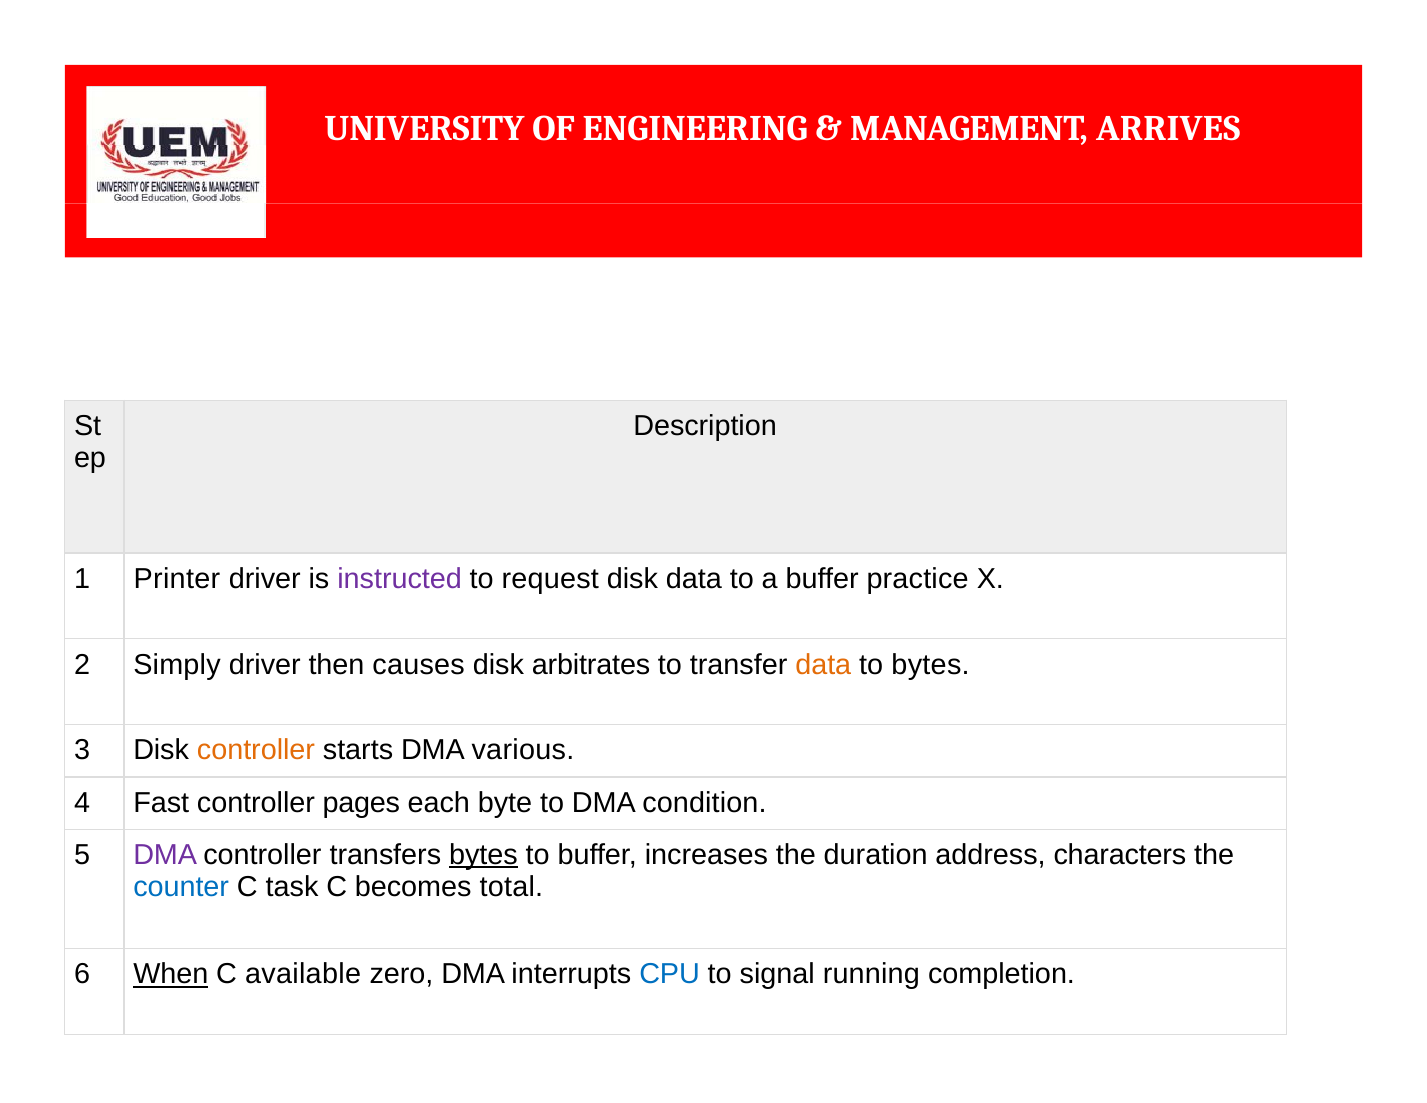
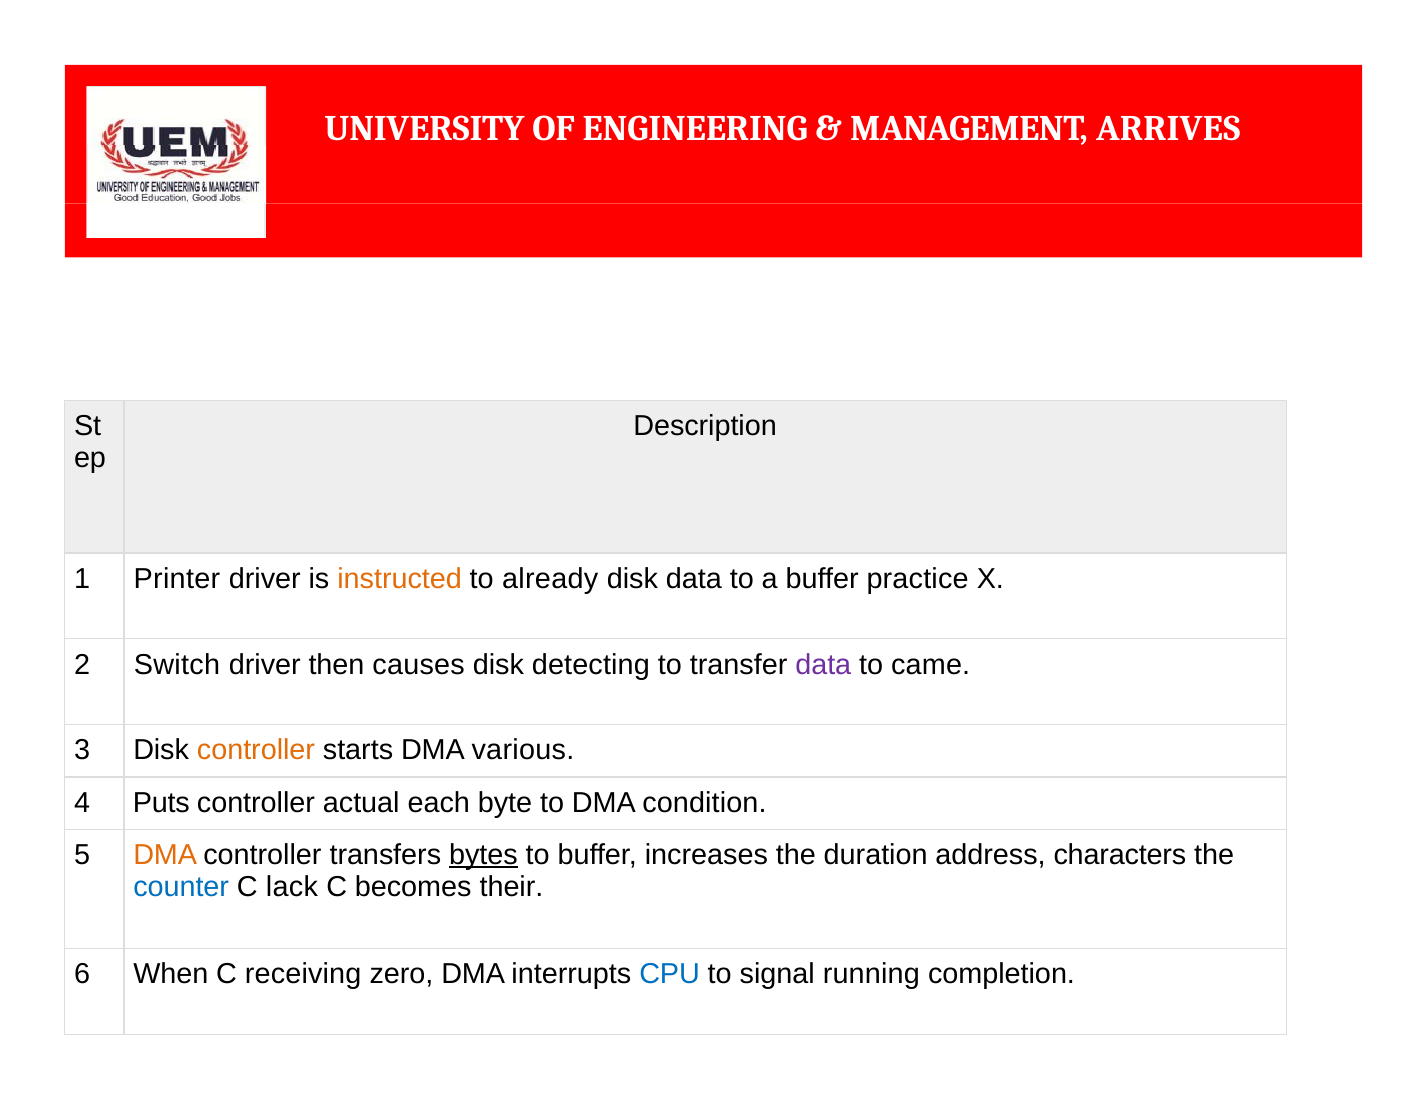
instructed colour: purple -> orange (400, 579)
request: request -> already (550, 579)
Simply: Simply -> Switch (177, 664)
arbitrates: arbitrates -> detecting (591, 664)
data colour: orange -> purple (823, 664)
to bytes: bytes -> came (931, 664)
Fast: Fast -> Puts (161, 802)
pages: pages -> actual (361, 802)
DMA colour: purple -> orange (165, 855)
task: task -> lack (292, 887)
total: total -> their (511, 887)
When underline: present -> none (171, 974)
available: available -> receiving (303, 974)
